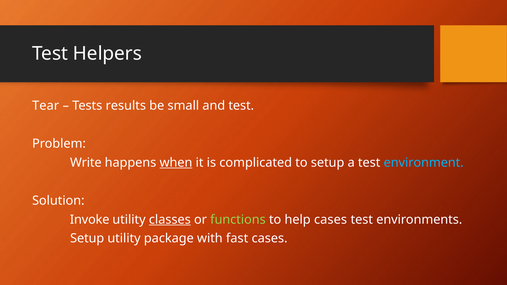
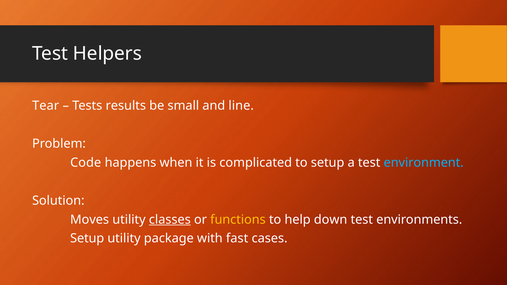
and test: test -> line (241, 106)
Write: Write -> Code (86, 163)
when underline: present -> none (176, 163)
Invoke: Invoke -> Moves (90, 220)
functions colour: light green -> yellow (238, 220)
help cases: cases -> down (331, 220)
